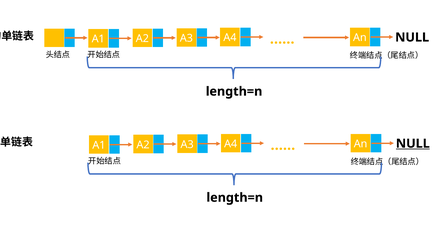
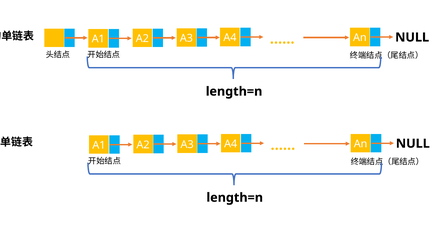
NULL underline: present -> none (413, 144)
